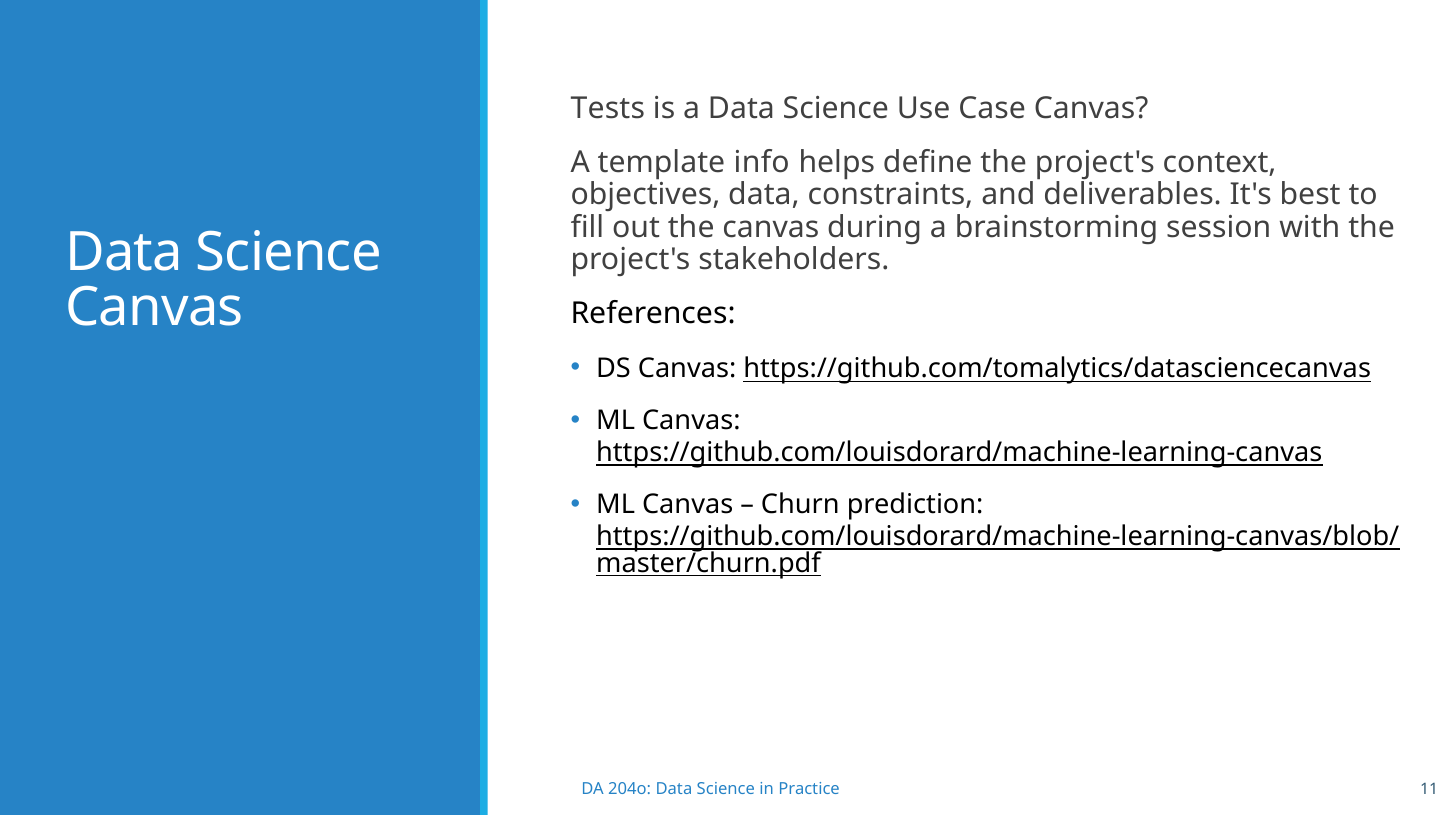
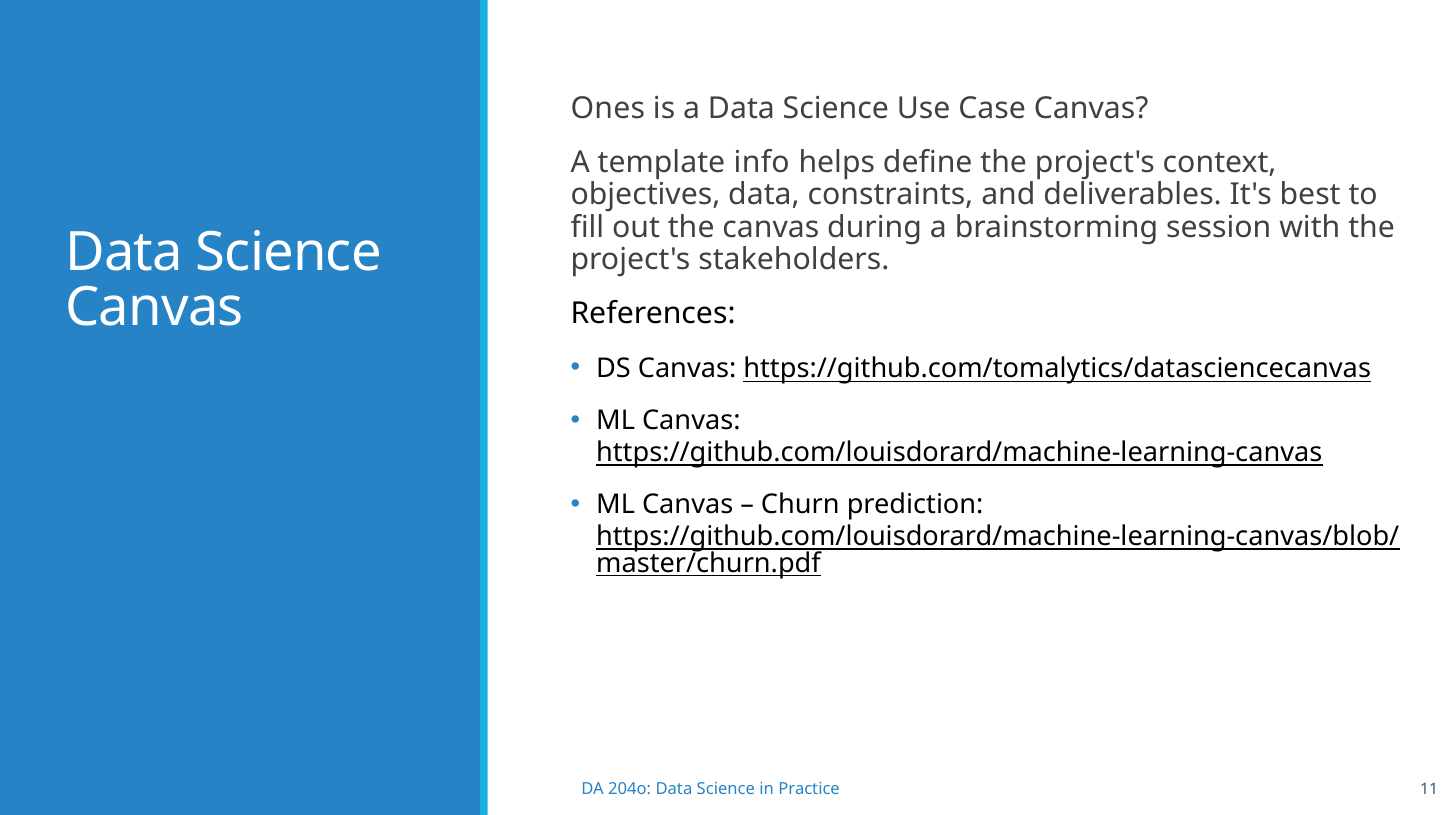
Tests: Tests -> Ones (608, 109)
